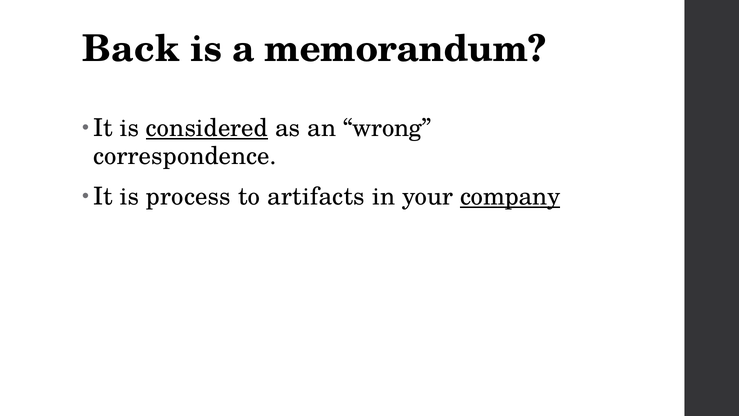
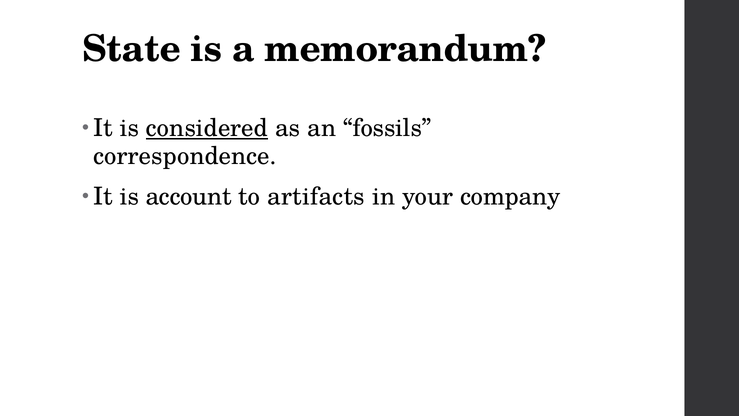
Back: Back -> State (131, 49)
wrong: wrong -> fossils (387, 128)
process: process -> account (189, 197)
company underline: present -> none (510, 197)
